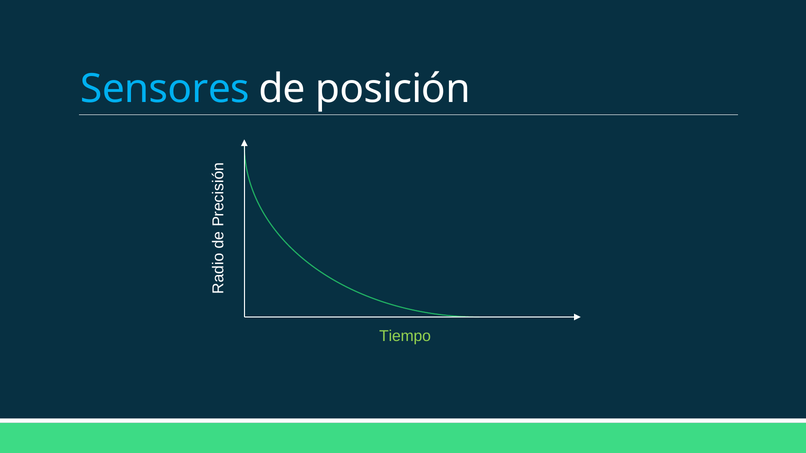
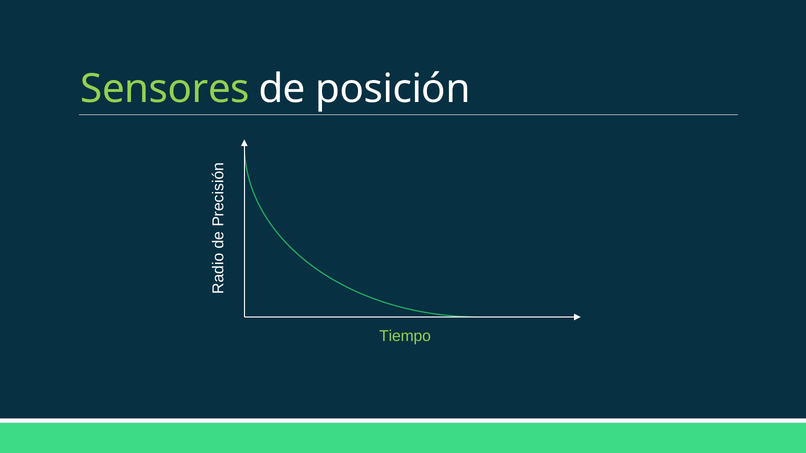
Sensores colour: light blue -> light green (165, 89)
